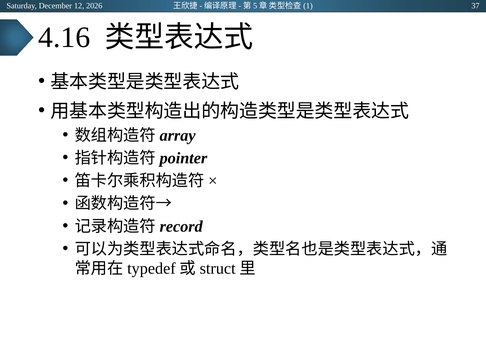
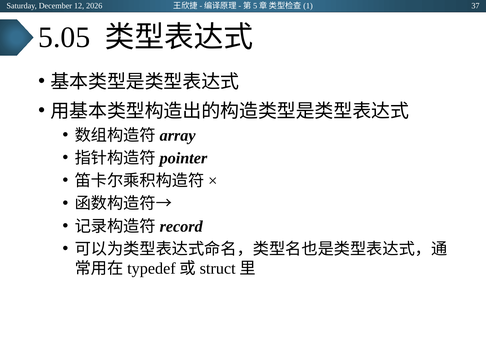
4.16: 4.16 -> 5.05 (64, 37)
